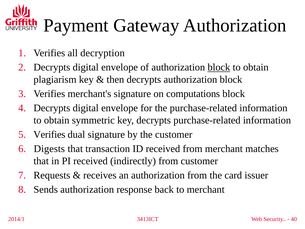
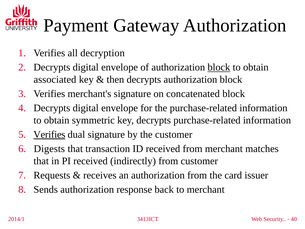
plagiarism: plagiarism -> associated (55, 80)
computations: computations -> concatenated (193, 94)
Verifies underline: none -> present (49, 134)
